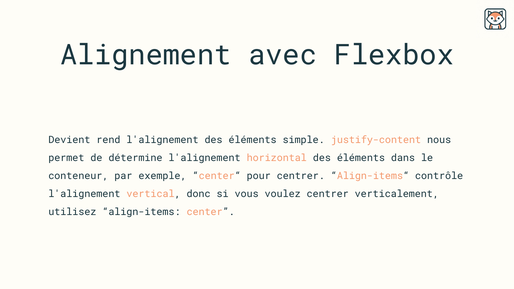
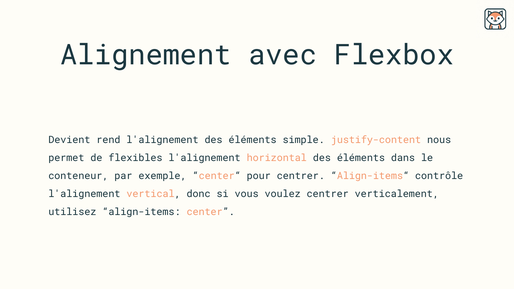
détermine: détermine -> flexibles (135, 158)
